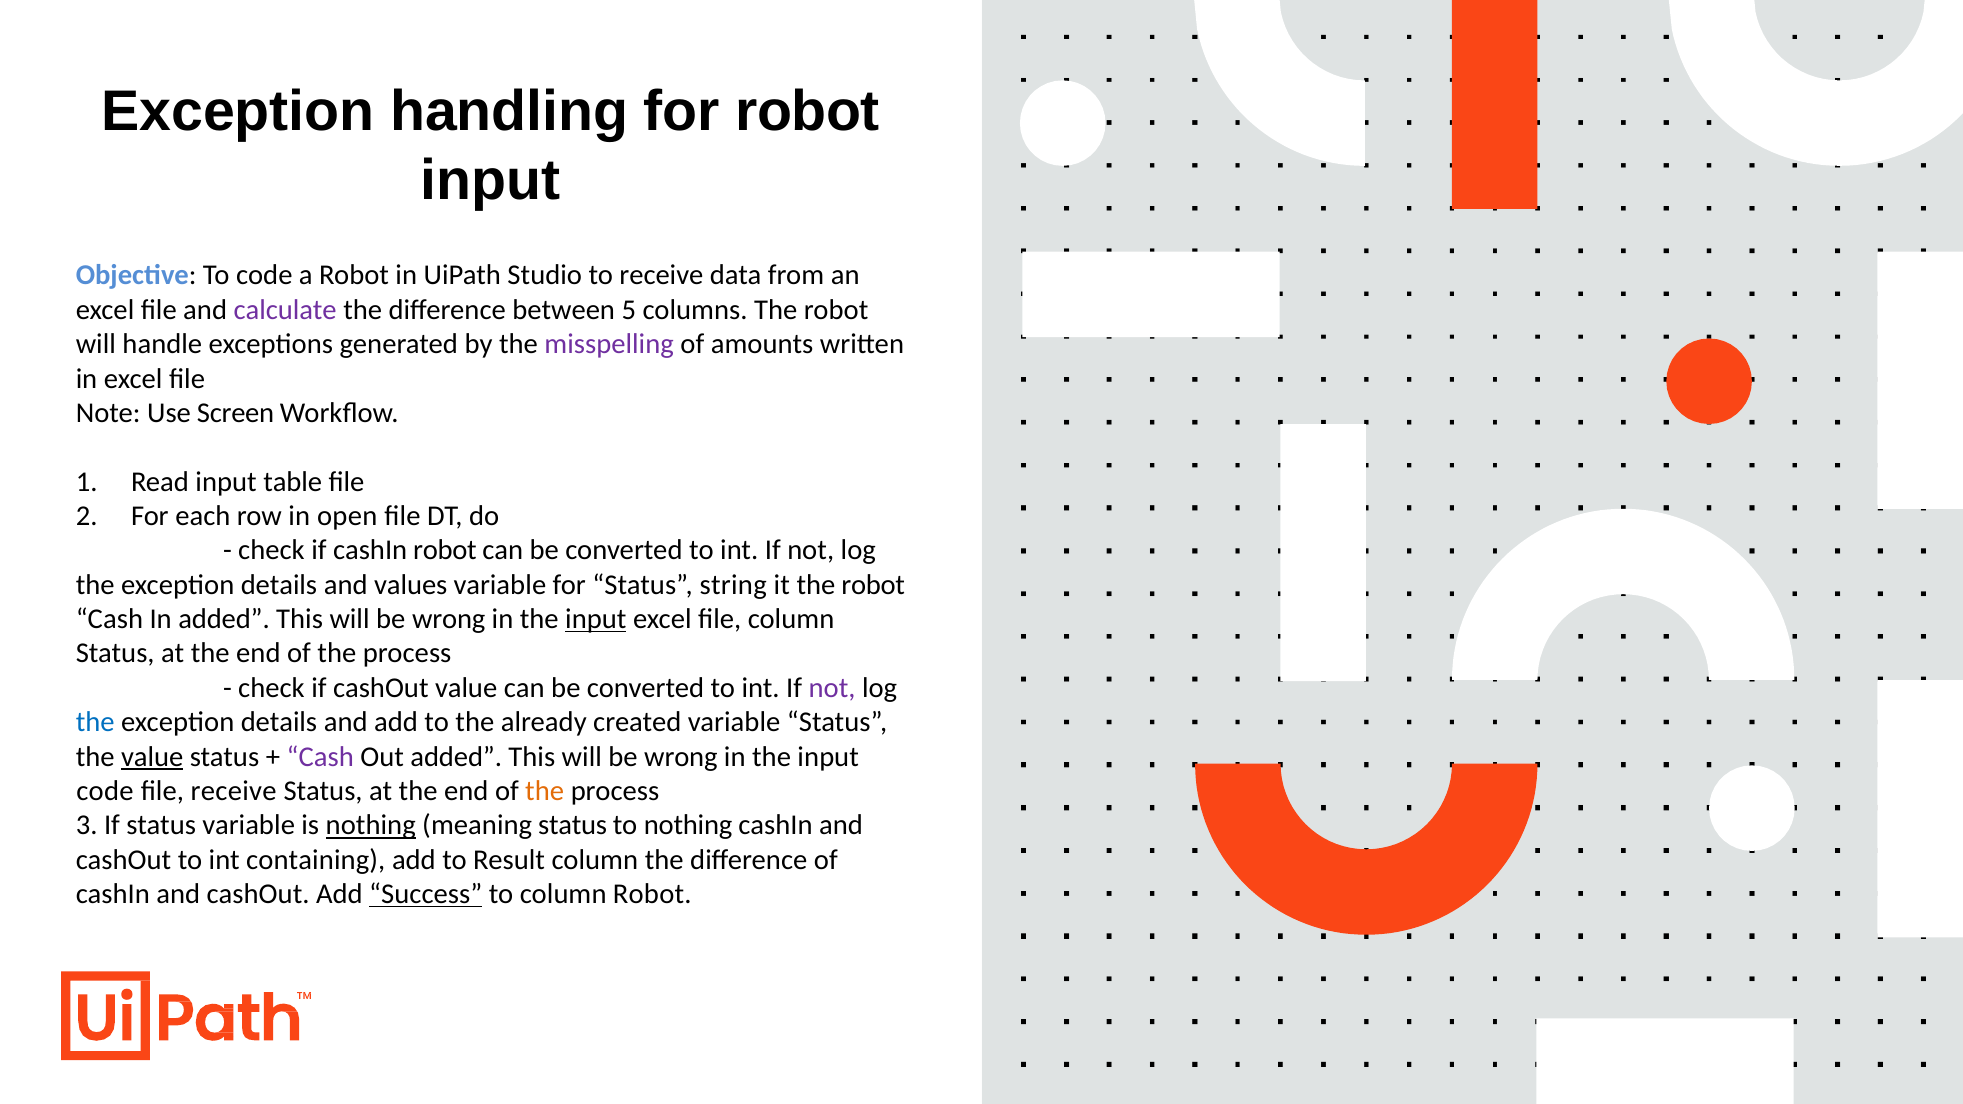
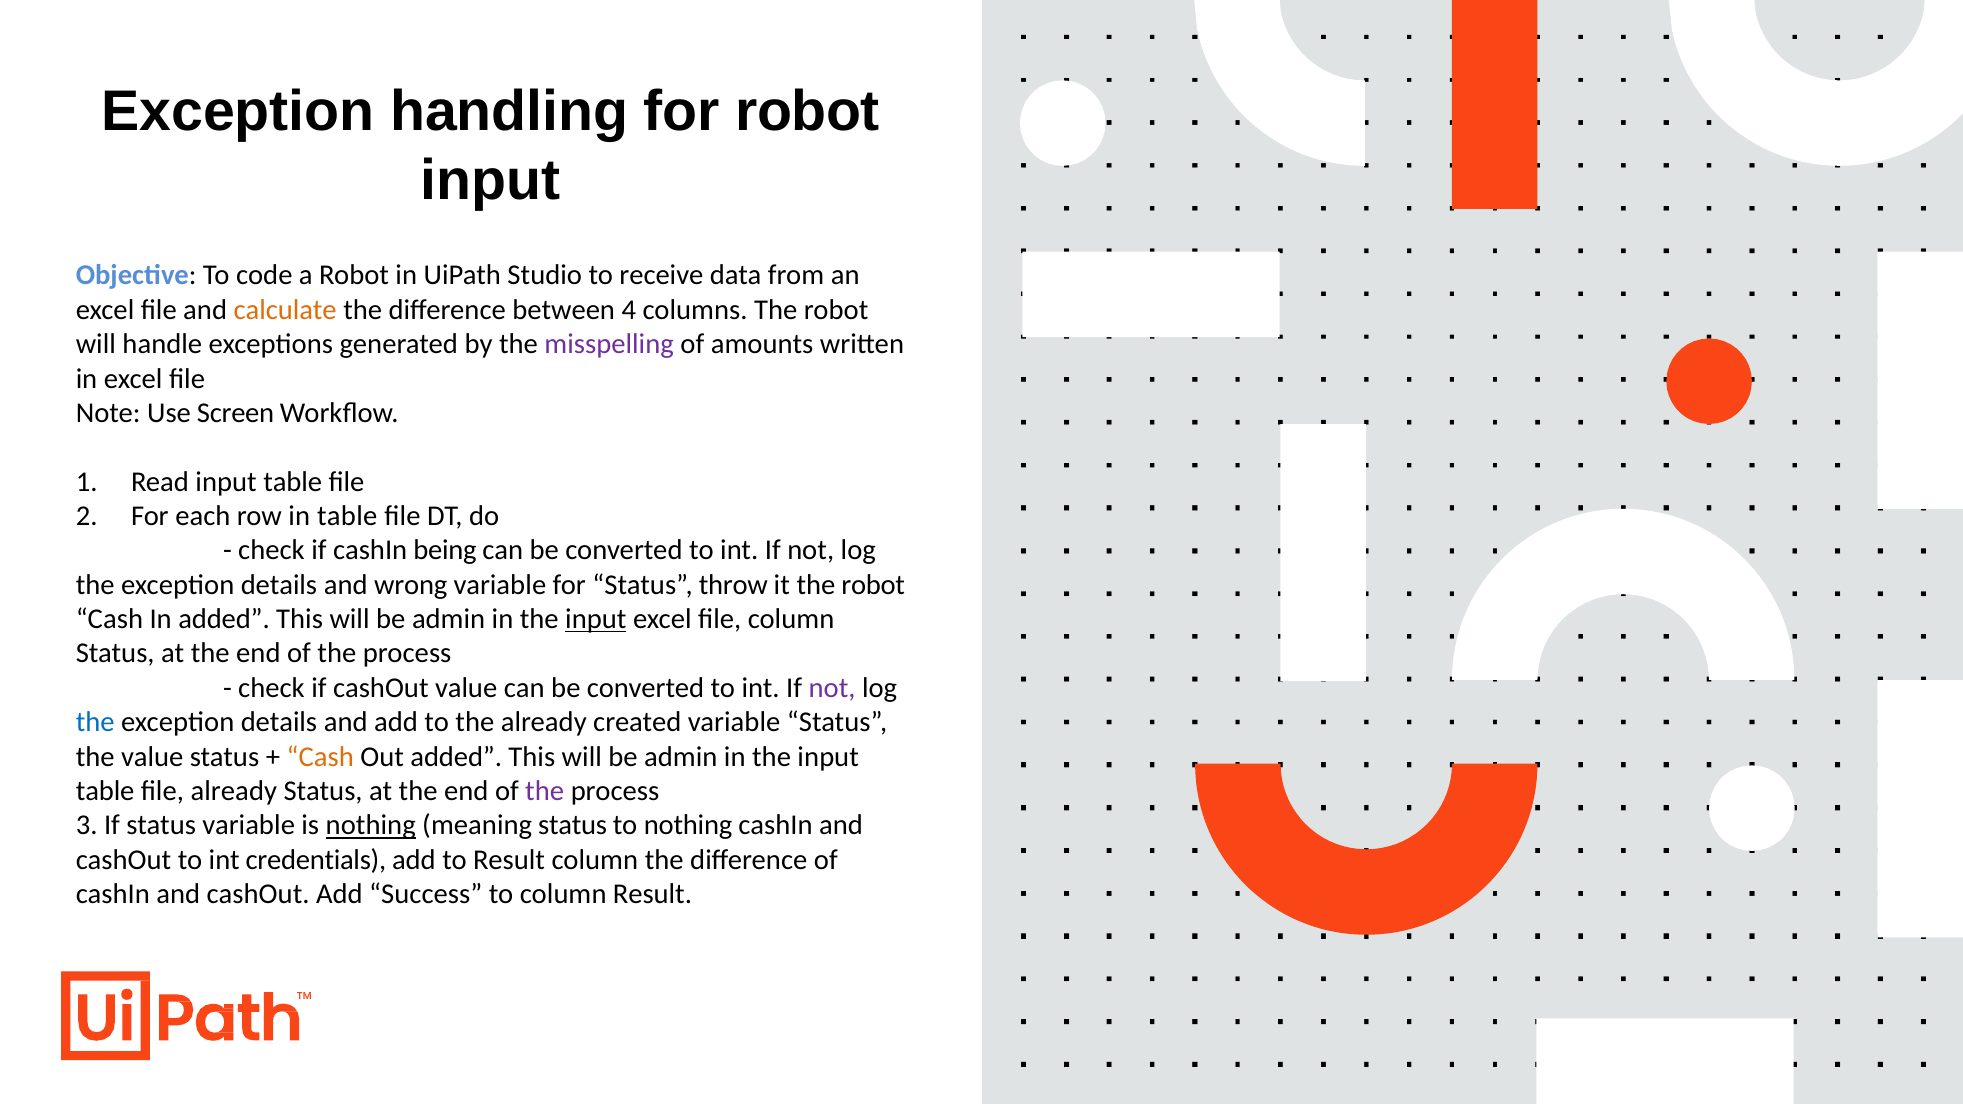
calculate colour: purple -> orange (285, 310)
5: 5 -> 4 (629, 310)
in open: open -> table (347, 516)
cashIn robot: robot -> being (445, 551)
values: values -> wrong (411, 585)
string: string -> throw (733, 585)
wrong: wrong -> admin (449, 619)
value underline: present -> none (152, 757)
Cash colour: purple -> orange (320, 757)
wrong: wrong -> admin (681, 757)
code: code -> table (105, 791)
file receive: receive -> already (234, 791)
the colour: orange -> purple (545, 791)
containing: containing -> credentials (316, 860)
Success underline: present -> none (426, 894)
column Robot: Robot -> Result (652, 894)
